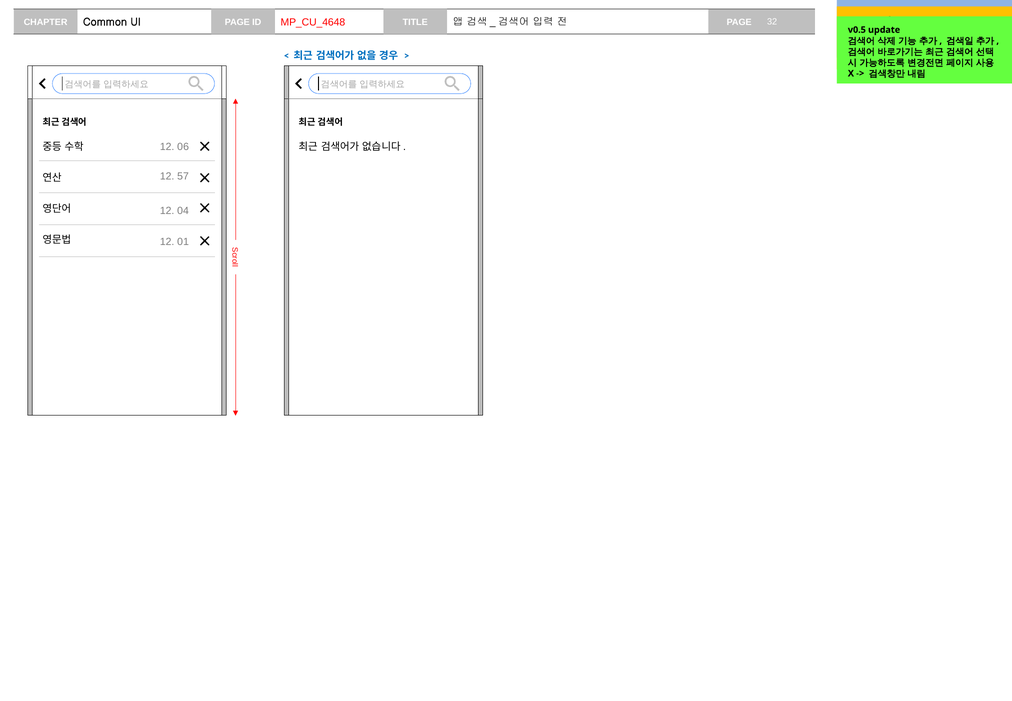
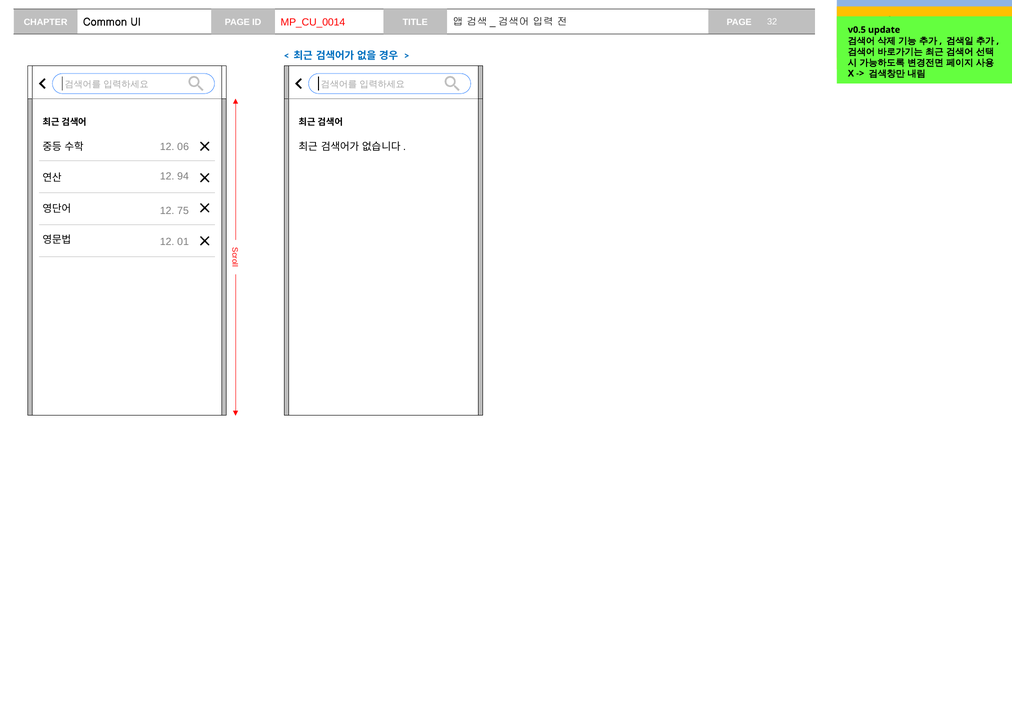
MP_CU_4648: MP_CU_4648 -> MP_CU_0014 (313, 22)
57: 57 -> 94 (183, 176)
04: 04 -> 75 (183, 210)
